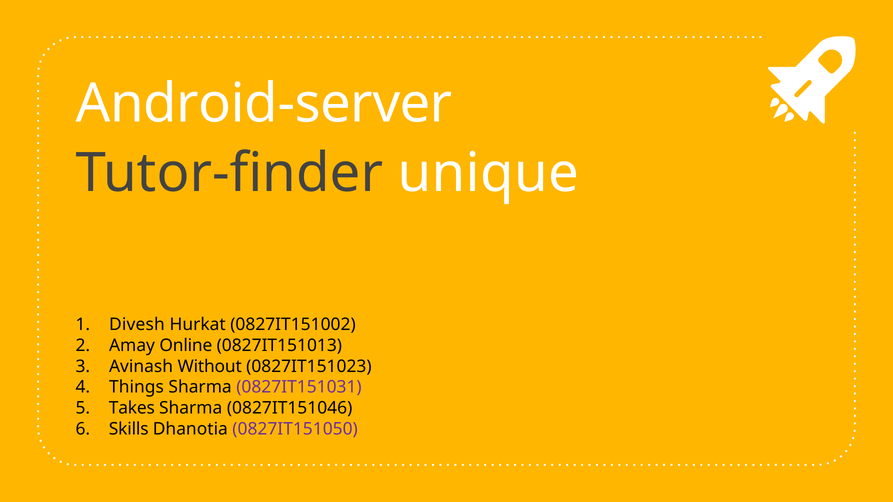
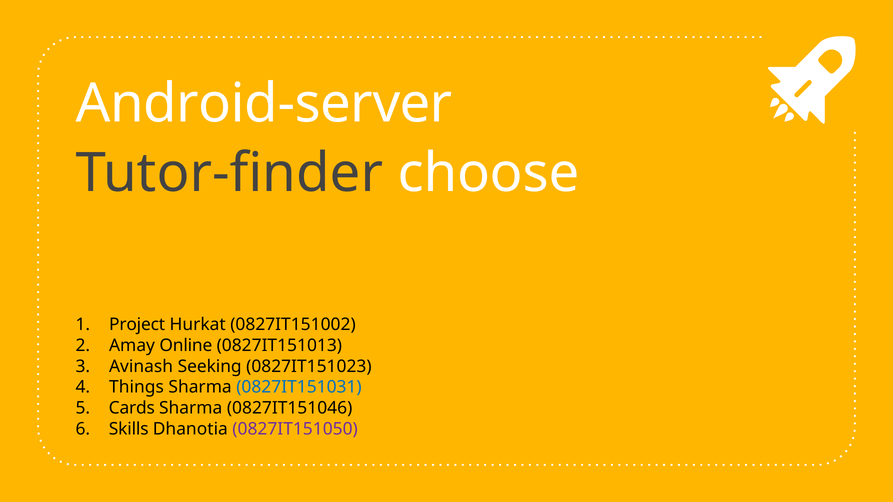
unique: unique -> choose (489, 173)
Divesh: Divesh -> Project (137, 325)
Without: Without -> Seeking (210, 367)
0827IT151031 colour: purple -> blue (299, 387)
Takes: Takes -> Cards (132, 408)
